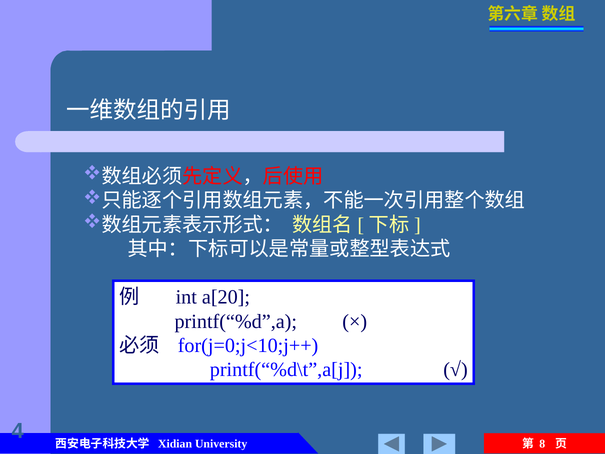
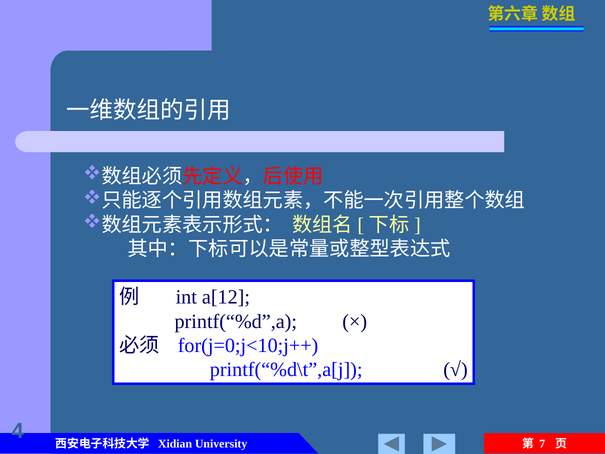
a[20: a[20 -> a[12 (226, 297)
8: 8 -> 7 (542, 444)
